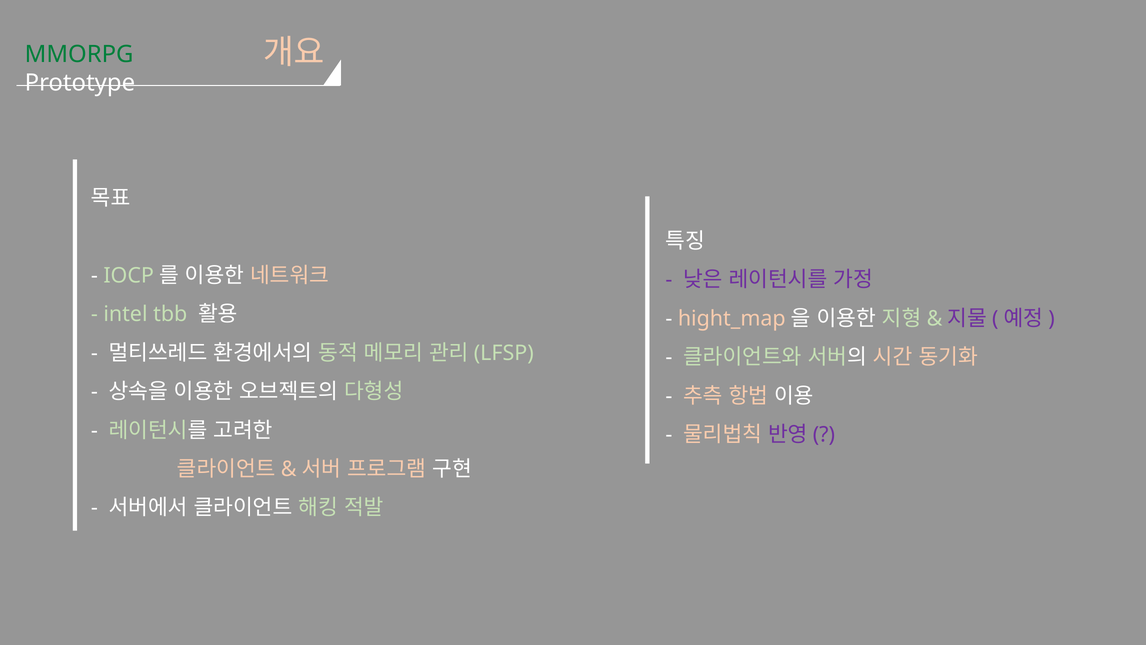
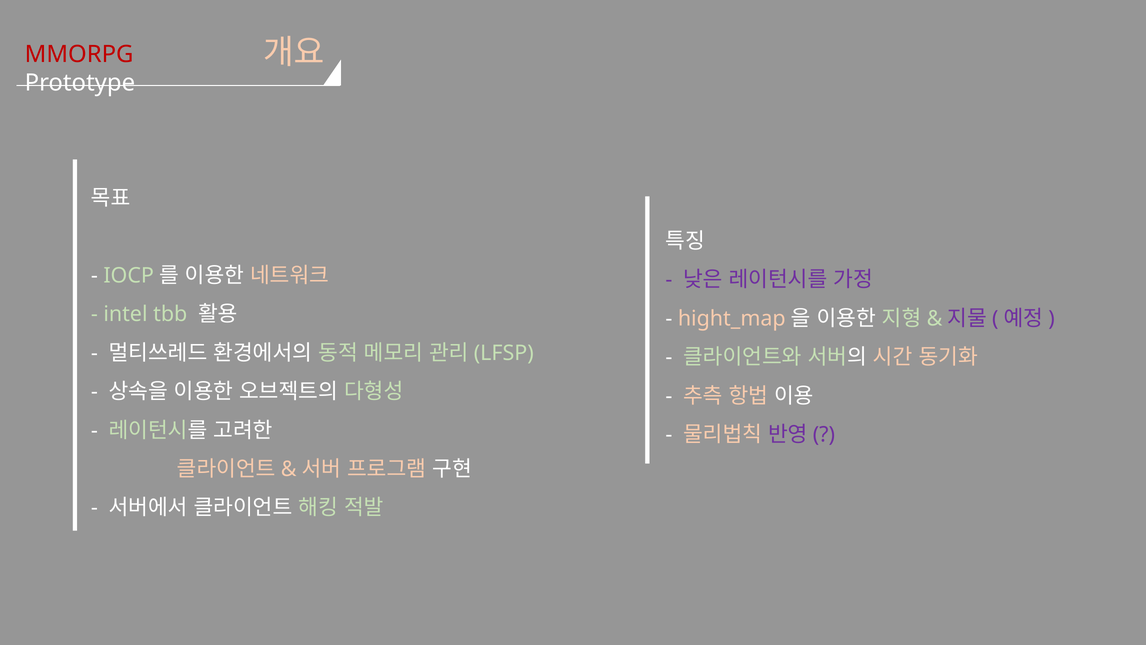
MMORPG colour: green -> red (79, 54)
